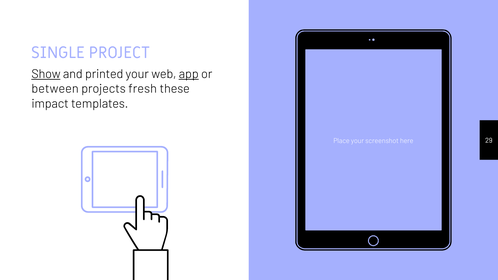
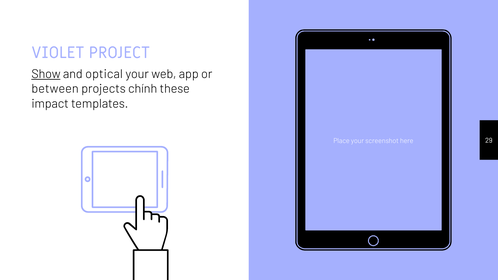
SINGLE: SINGLE -> VIOLET (58, 53)
printed: printed -> optical (104, 74)
app underline: present -> none (189, 74)
fresh: fresh -> chính (143, 89)
